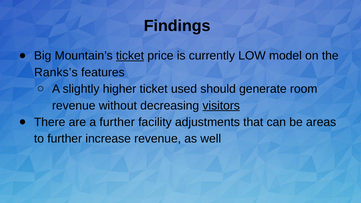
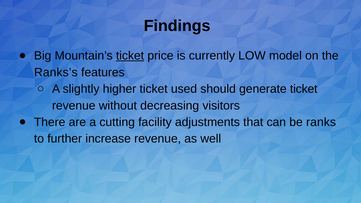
generate room: room -> ticket (304, 89)
visitors underline: present -> none (221, 106)
a further: further -> cutting (117, 122)
areas: areas -> ranks (321, 122)
